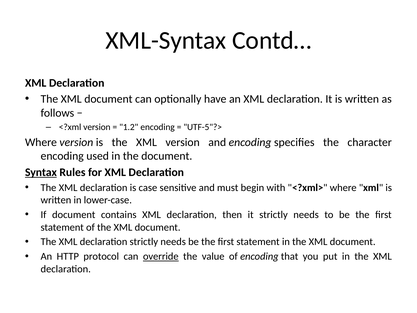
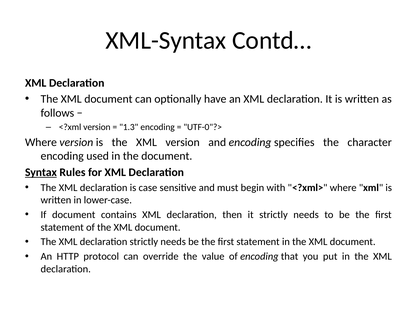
1.2: 1.2 -> 1.3 (129, 127)
UTF-5"?>: UTF-5"?> -> UTF-0"?> (203, 127)
override underline: present -> none (161, 256)
